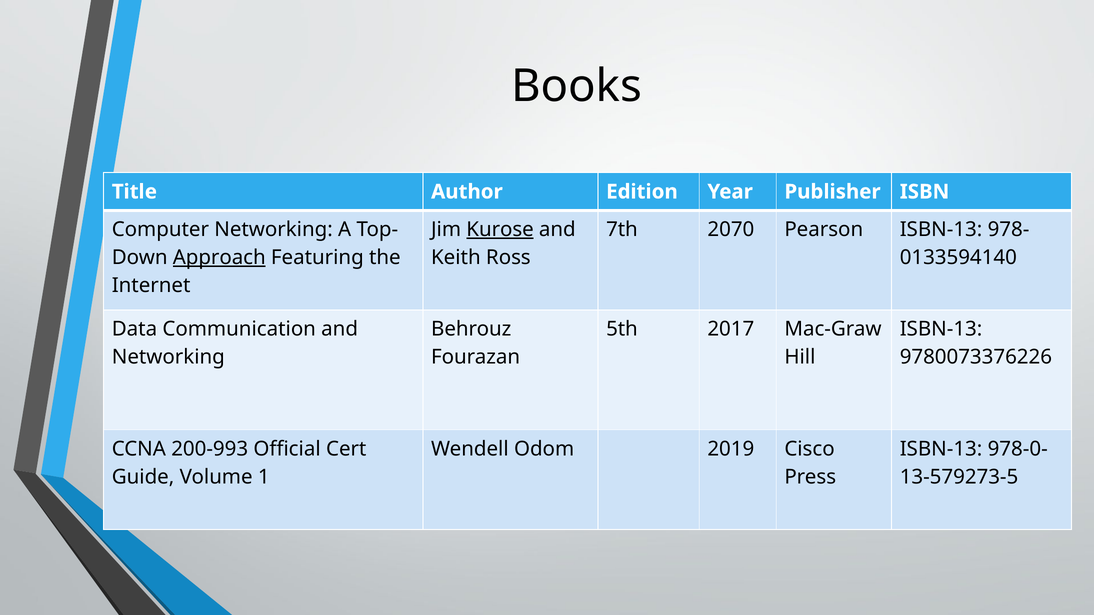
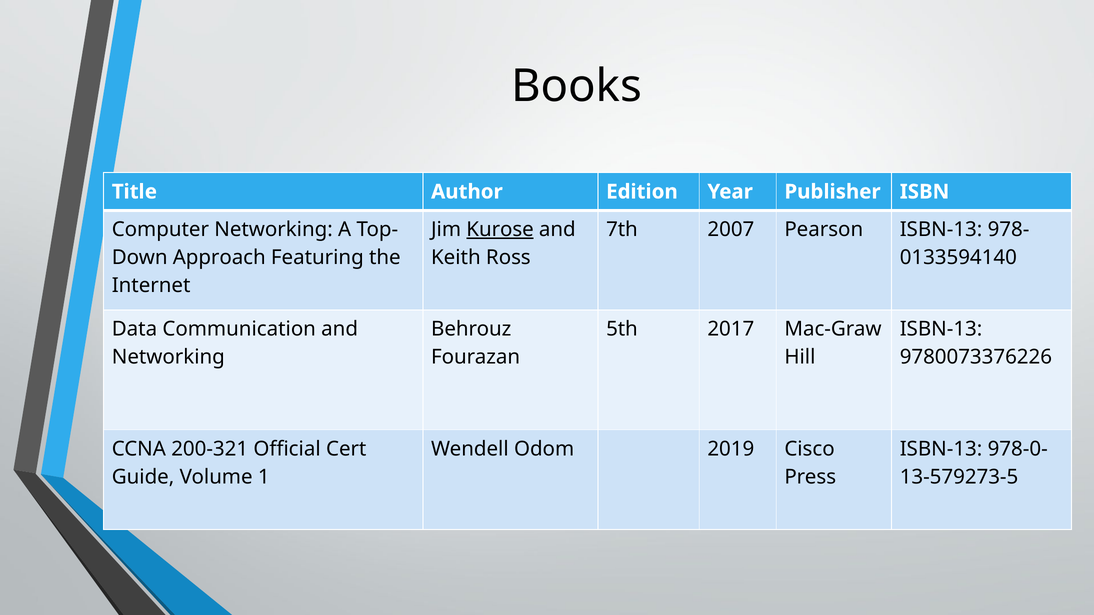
2070: 2070 -> 2007 (731, 230)
Approach underline: present -> none (219, 258)
200-993: 200-993 -> 200-321 (210, 449)
